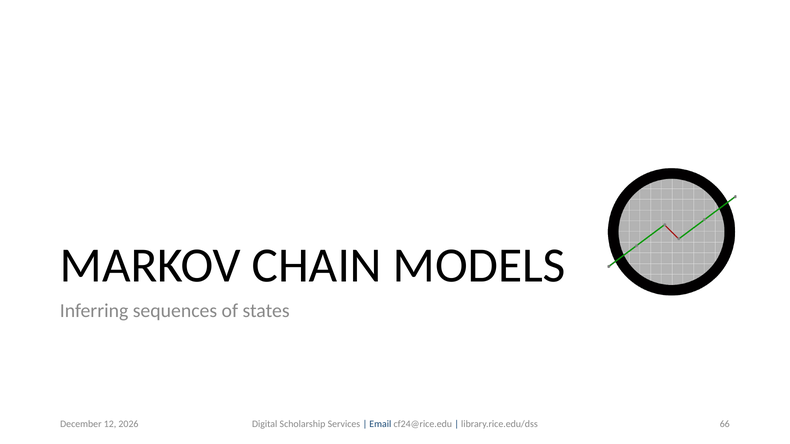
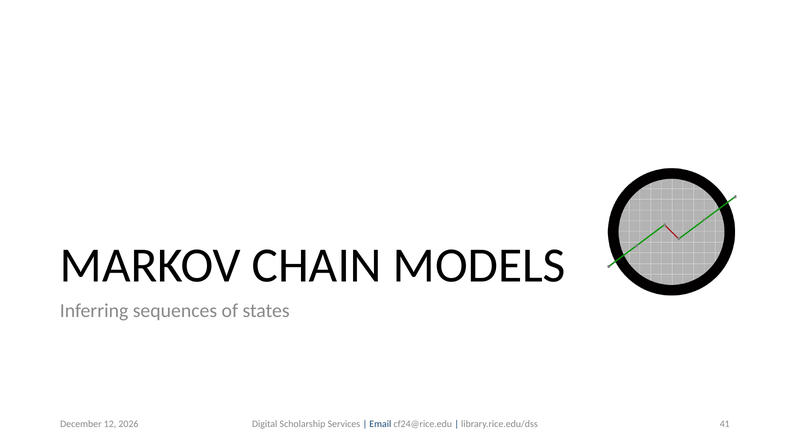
66: 66 -> 41 (725, 424)
